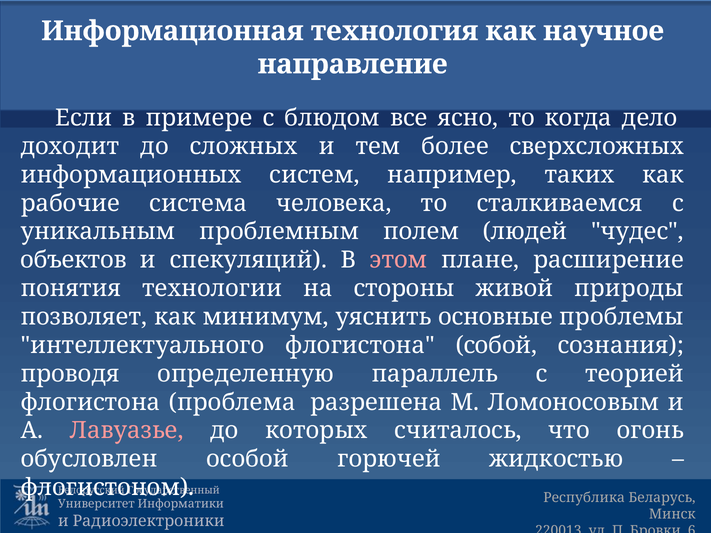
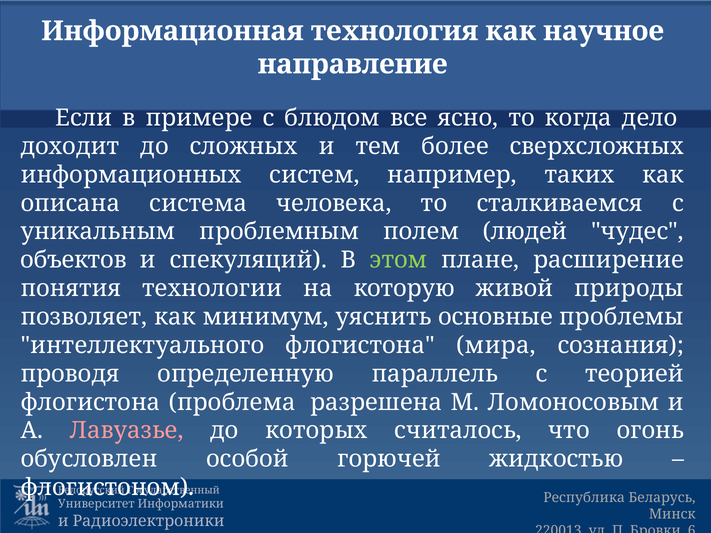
рабочие: рабочие -> описана (70, 203)
этом colour: pink -> light green (399, 260)
стороны: стороны -> которую (404, 289)
собой: собой -> мира (496, 346)
